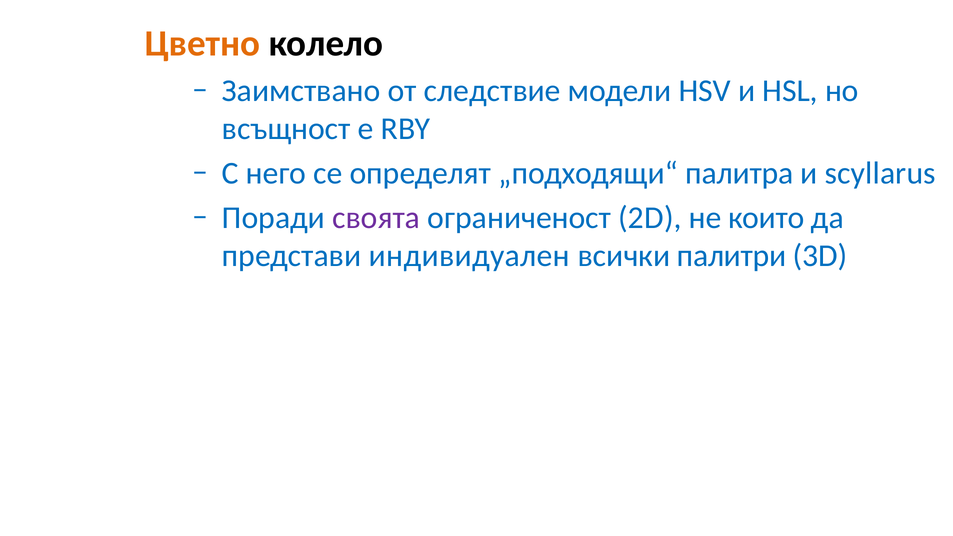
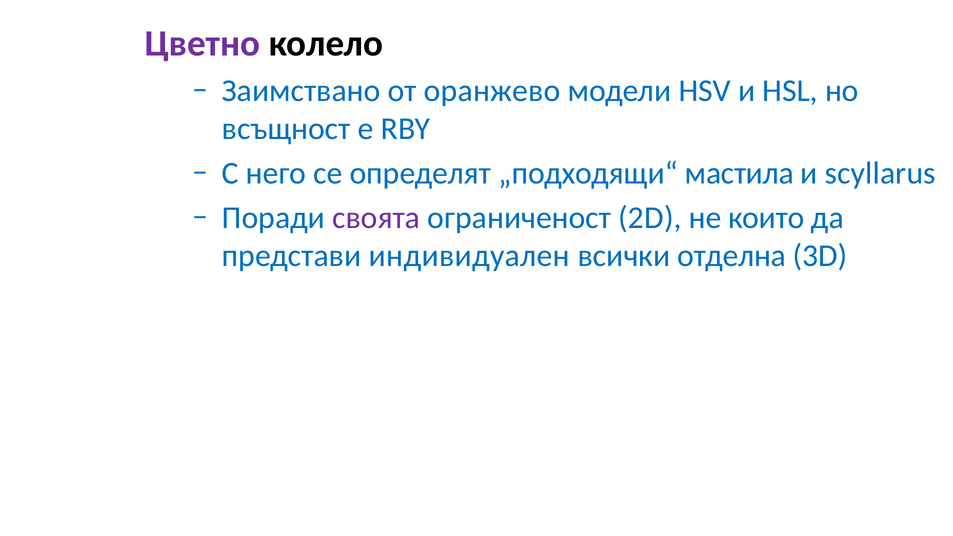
Цветно colour: orange -> purple (202, 43)
следствие: следствие -> оранжево (492, 91)
палитра: палитра -> мастила (739, 173)
палитри: палитри -> отделна (732, 256)
